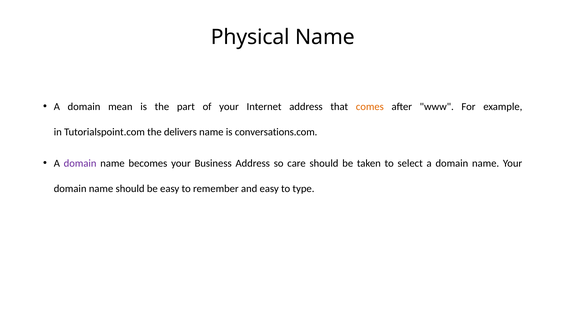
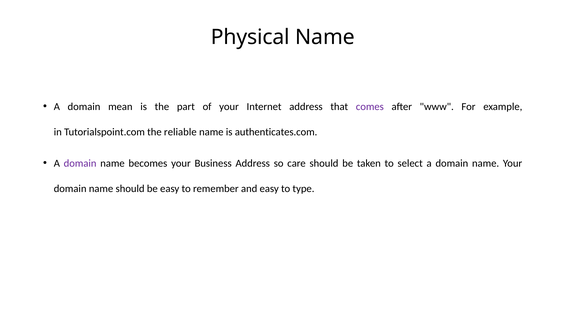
comes colour: orange -> purple (370, 107)
delivers: delivers -> reliable (180, 132)
conversations.com: conversations.com -> authenticates.com (276, 132)
